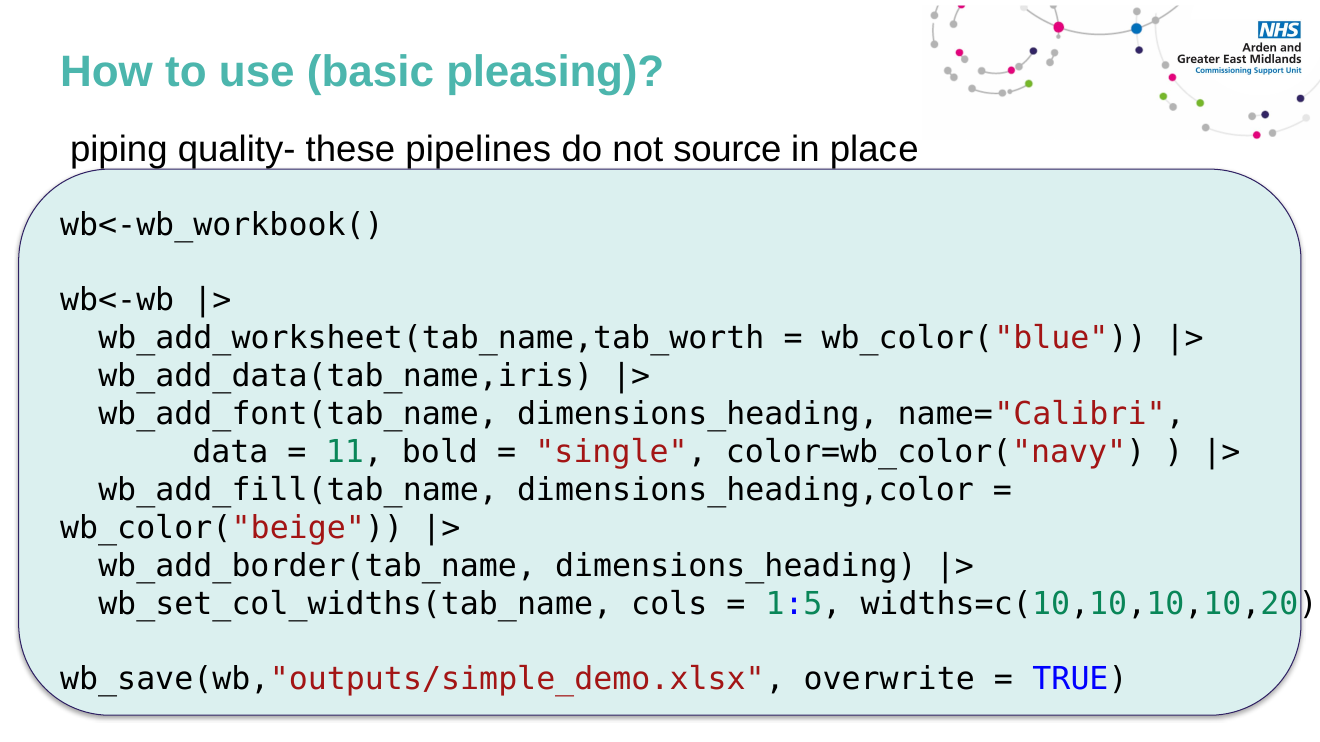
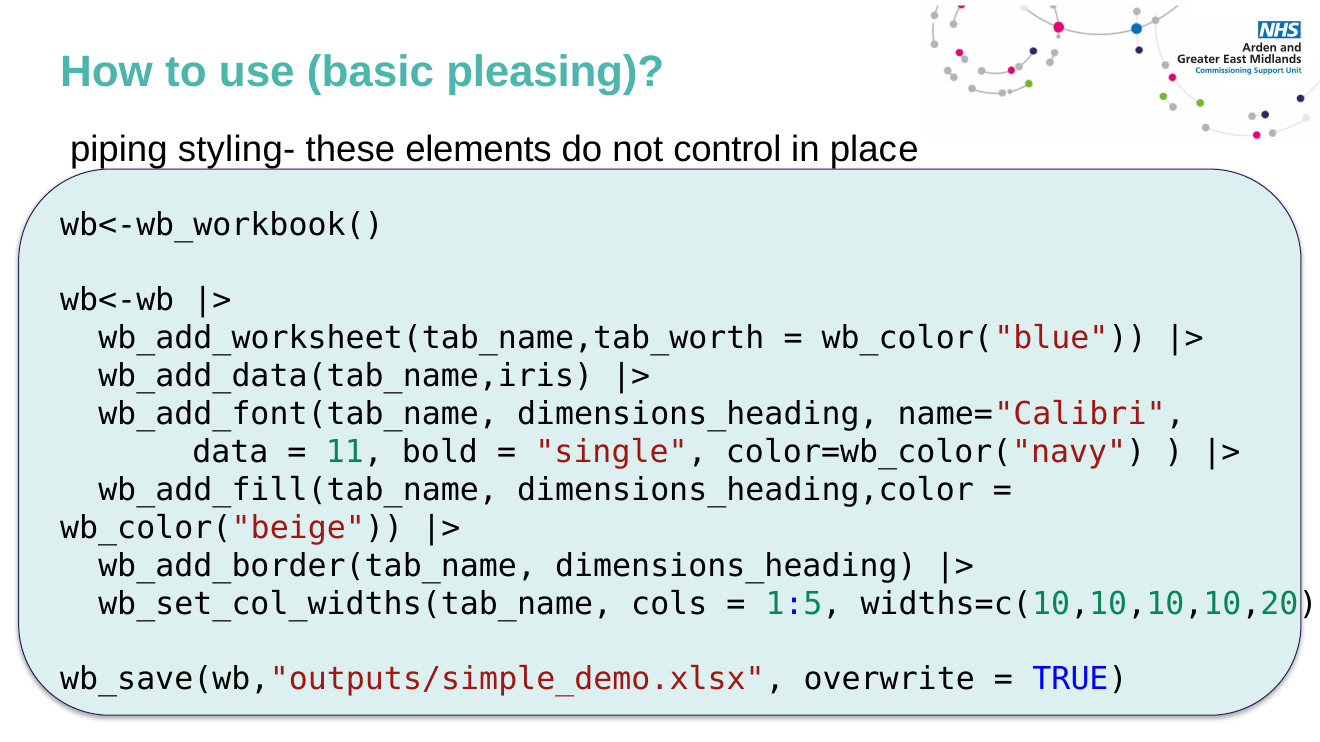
quality-: quality- -> styling- (237, 149)
pipelines: pipelines -> elements (479, 149)
source: source -> control (727, 149)
